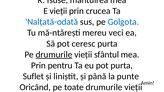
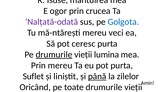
E vieții: vieții -> ogor (58, 11)
Nalțată-odată colour: blue -> purple (52, 22)
sfântul: sfântul -> lumina (107, 55)
Prin pentru: pentru -> mereu (60, 66)
până underline: none -> present (97, 77)
punte: punte -> zilelor (128, 77)
